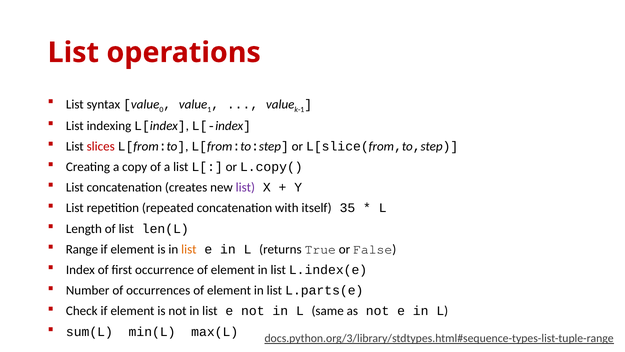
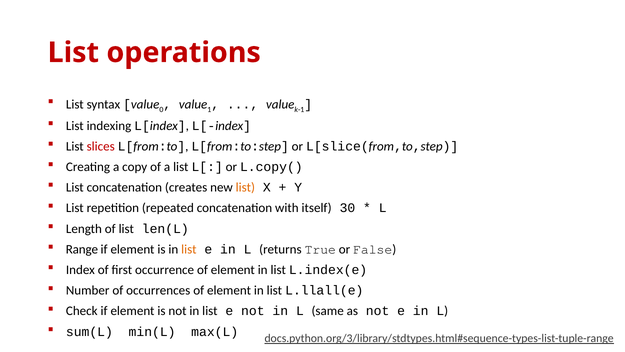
list colour: purple -> orange (245, 187)
35: 35 -> 30 (347, 208)
L.parts(e: L.parts(e -> L.llall(e (324, 290)
